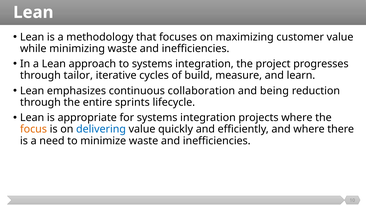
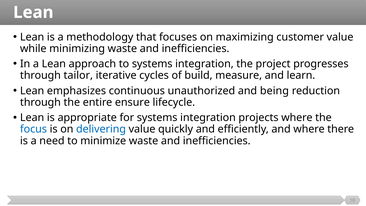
collaboration: collaboration -> unauthorized (201, 91)
sprints: sprints -> ensure (132, 102)
focus colour: orange -> blue (33, 129)
